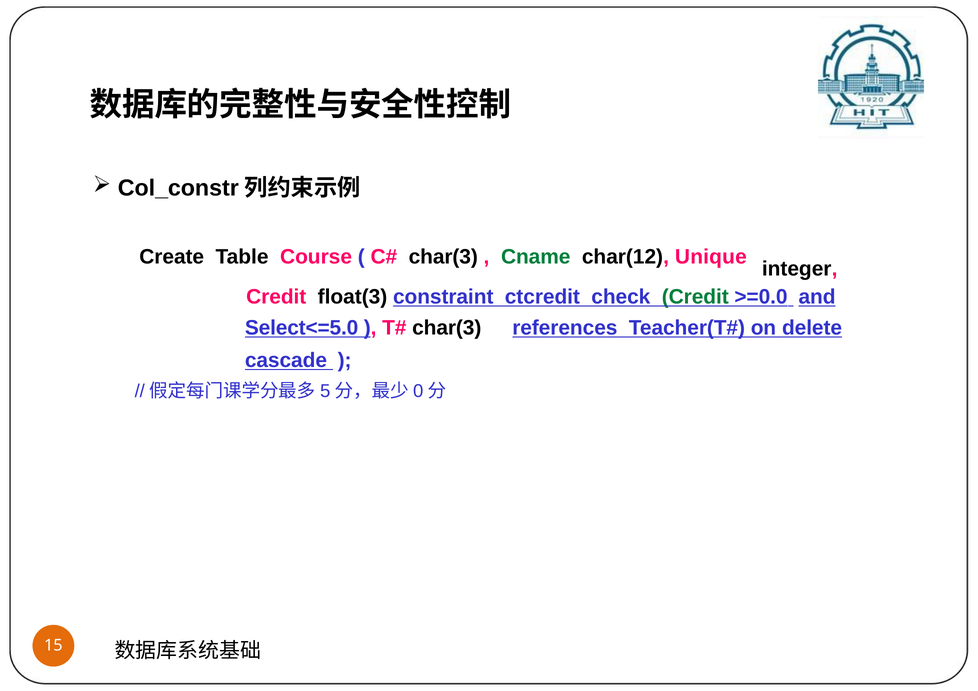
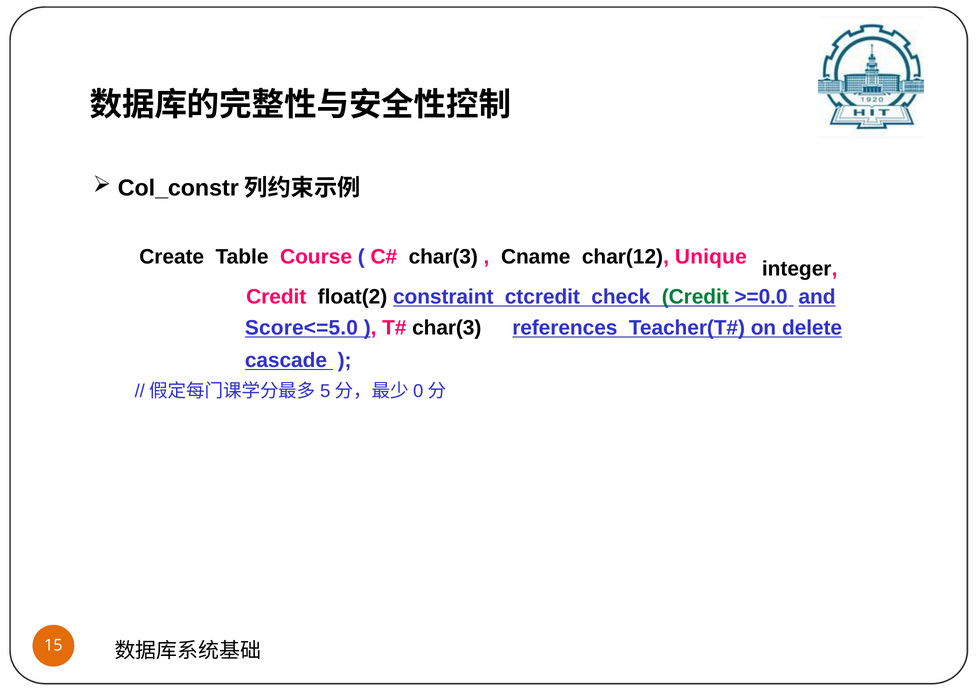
Cname colour: green -> black (536, 257)
float(3: float(3 -> float(2 (352, 297)
Select<=5.0: Select<=5.0 -> Score<=5.0 (301, 328)
